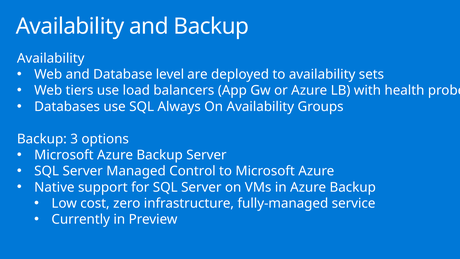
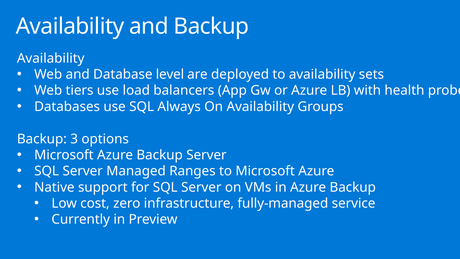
Control: Control -> Ranges (192, 171)
